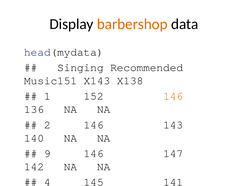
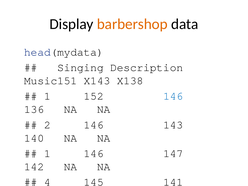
Recommended: Recommended -> Description (147, 67)
146 colour: orange -> blue (173, 96)
9: 9 -> 1 (47, 153)
